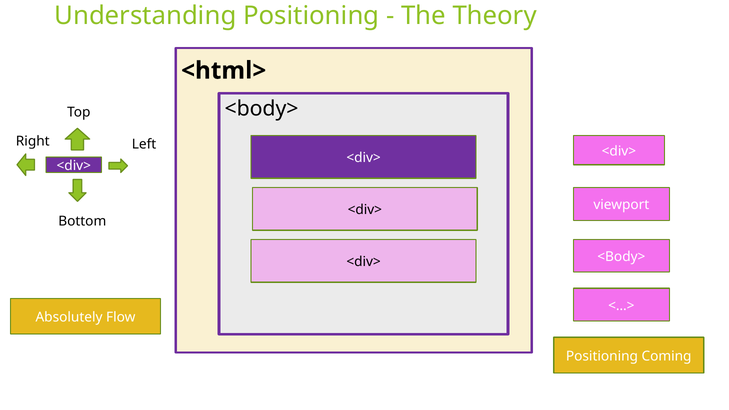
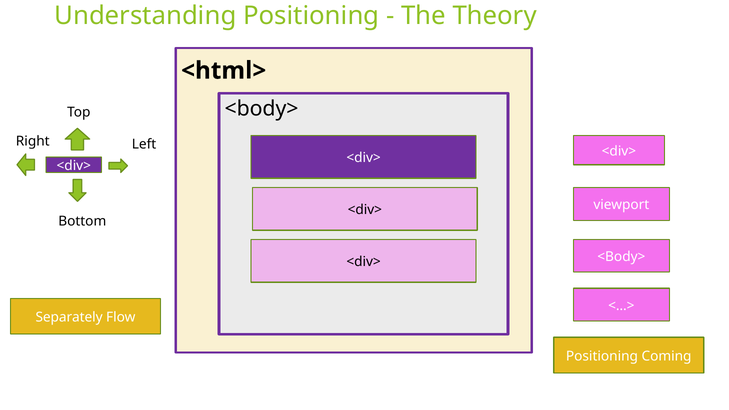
Absolutely: Absolutely -> Separately (69, 317)
